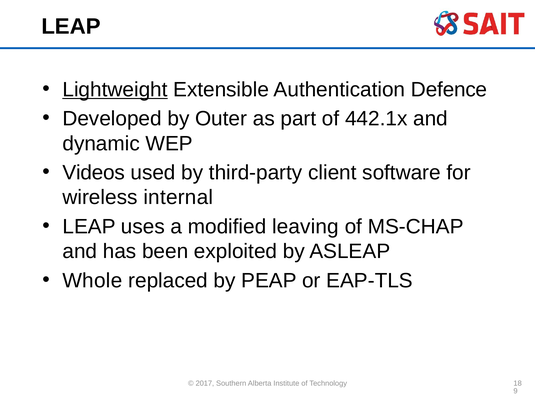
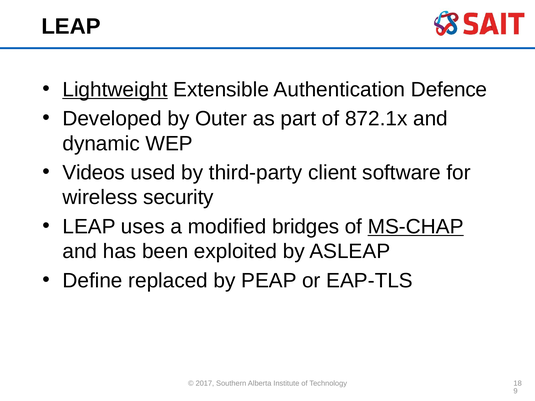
442.1x: 442.1x -> 872.1x (376, 119)
internal: internal -> security (178, 198)
leaving: leaving -> bridges (306, 227)
MS-CHAP underline: none -> present (416, 227)
Whole: Whole -> Define (92, 281)
